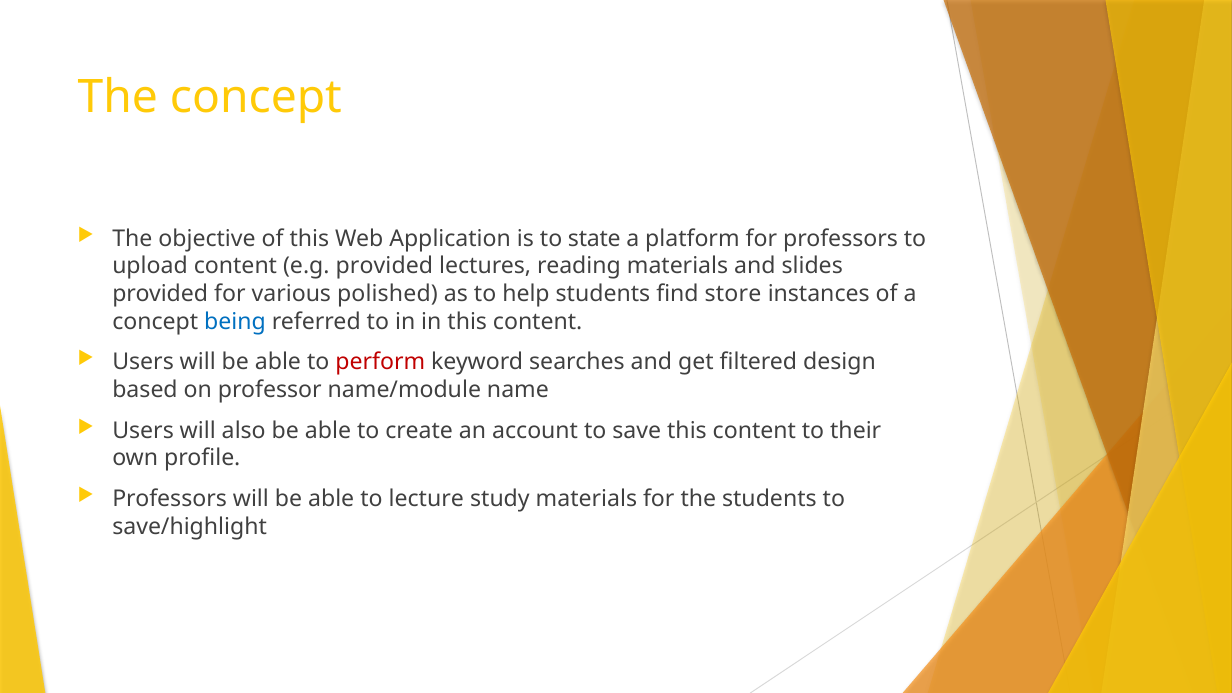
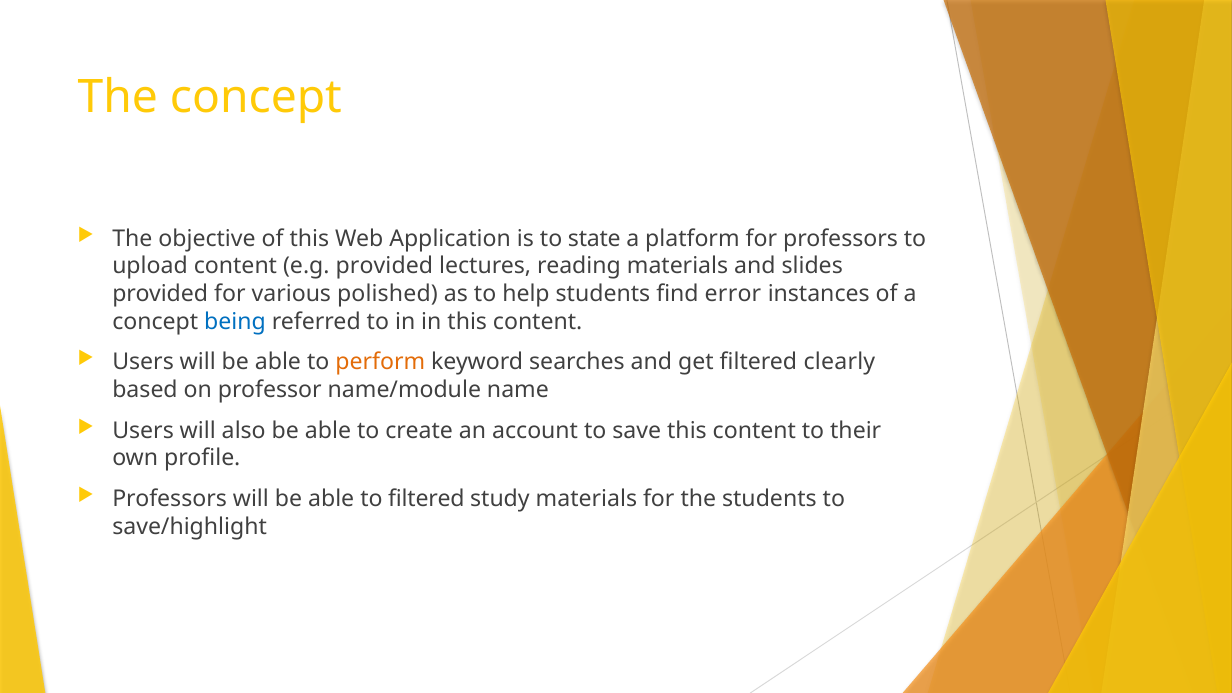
store: store -> error (733, 294)
perform colour: red -> orange (380, 362)
design: design -> clearly (839, 362)
to lecture: lecture -> filtered (426, 499)
